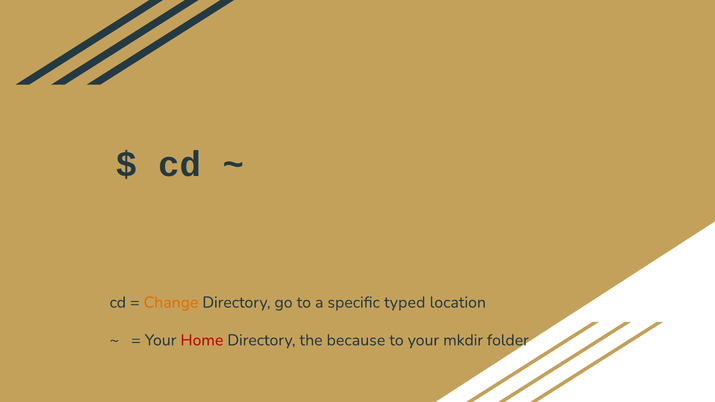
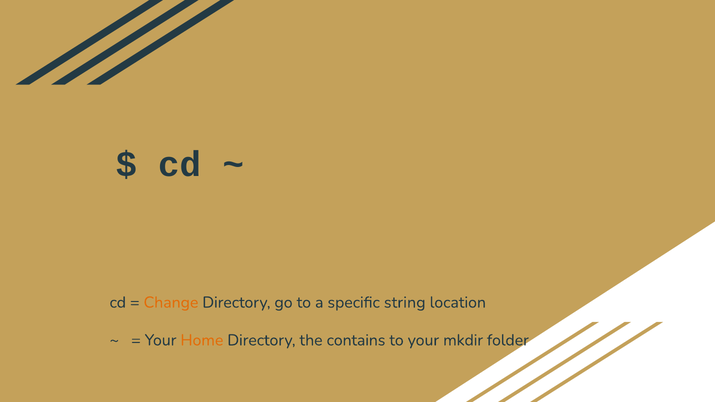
typed: typed -> string (405, 303)
Home colour: red -> orange (202, 340)
because: because -> contains (356, 340)
